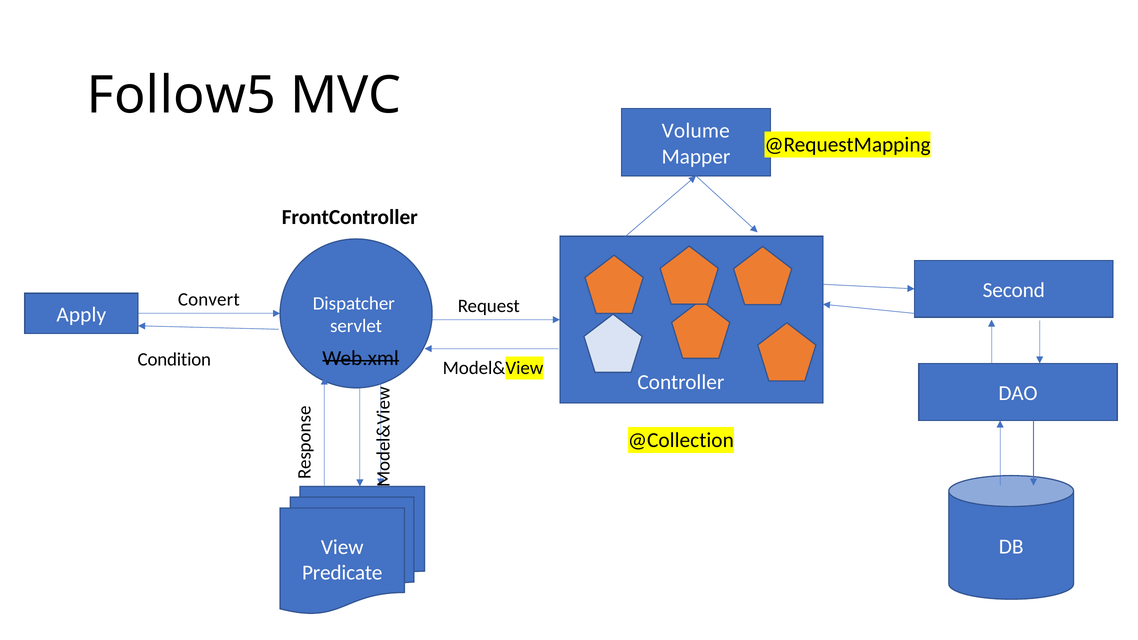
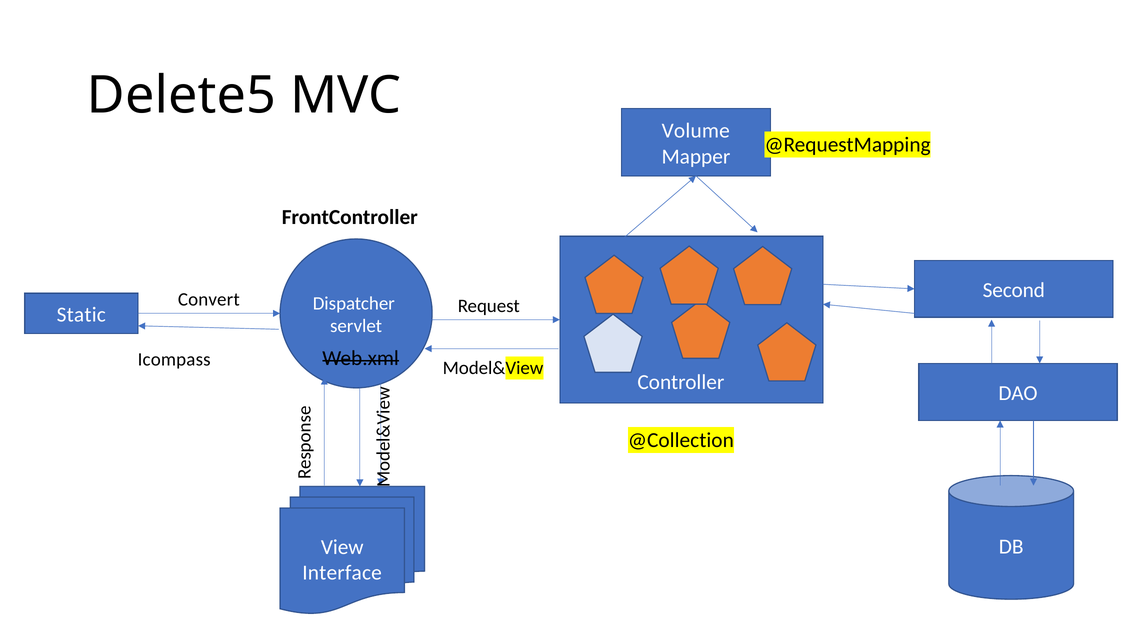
Follow5: Follow5 -> Delete5 (182, 96)
Apply: Apply -> Static (81, 315)
Condition: Condition -> Icompass (174, 360)
Predicate: Predicate -> Interface (342, 573)
